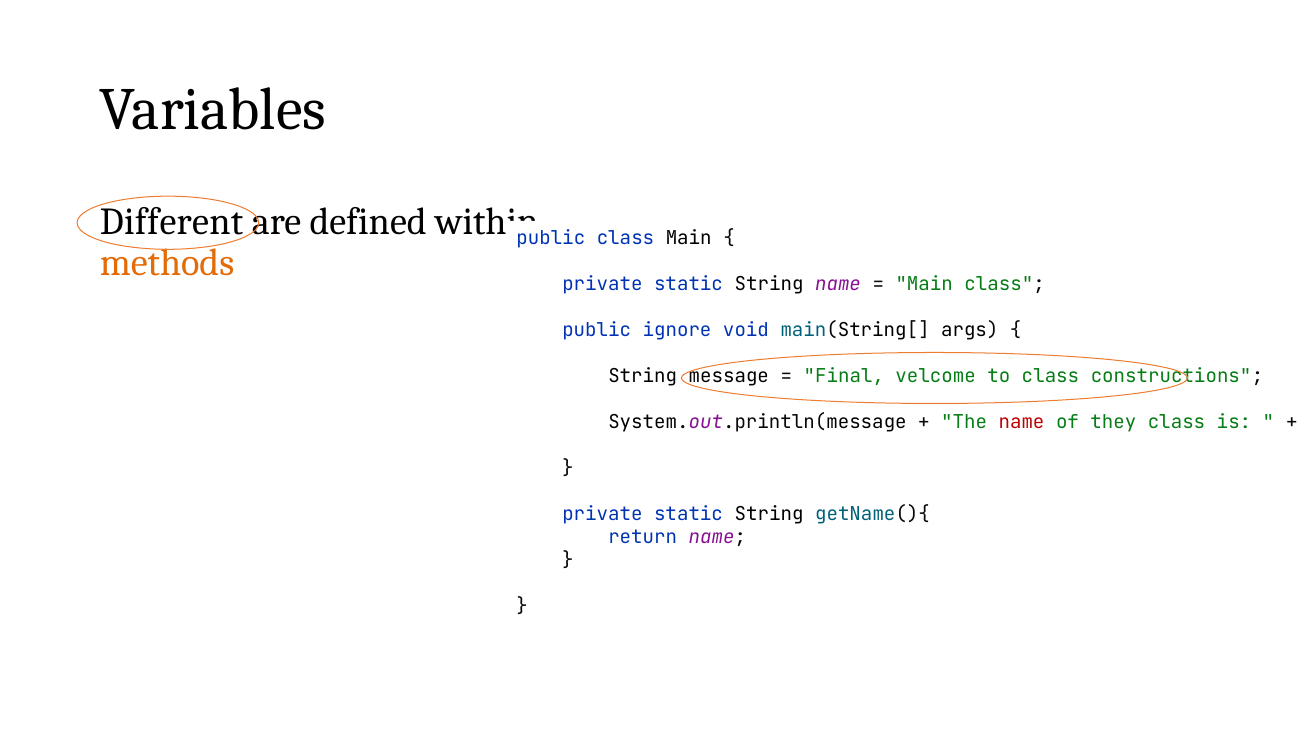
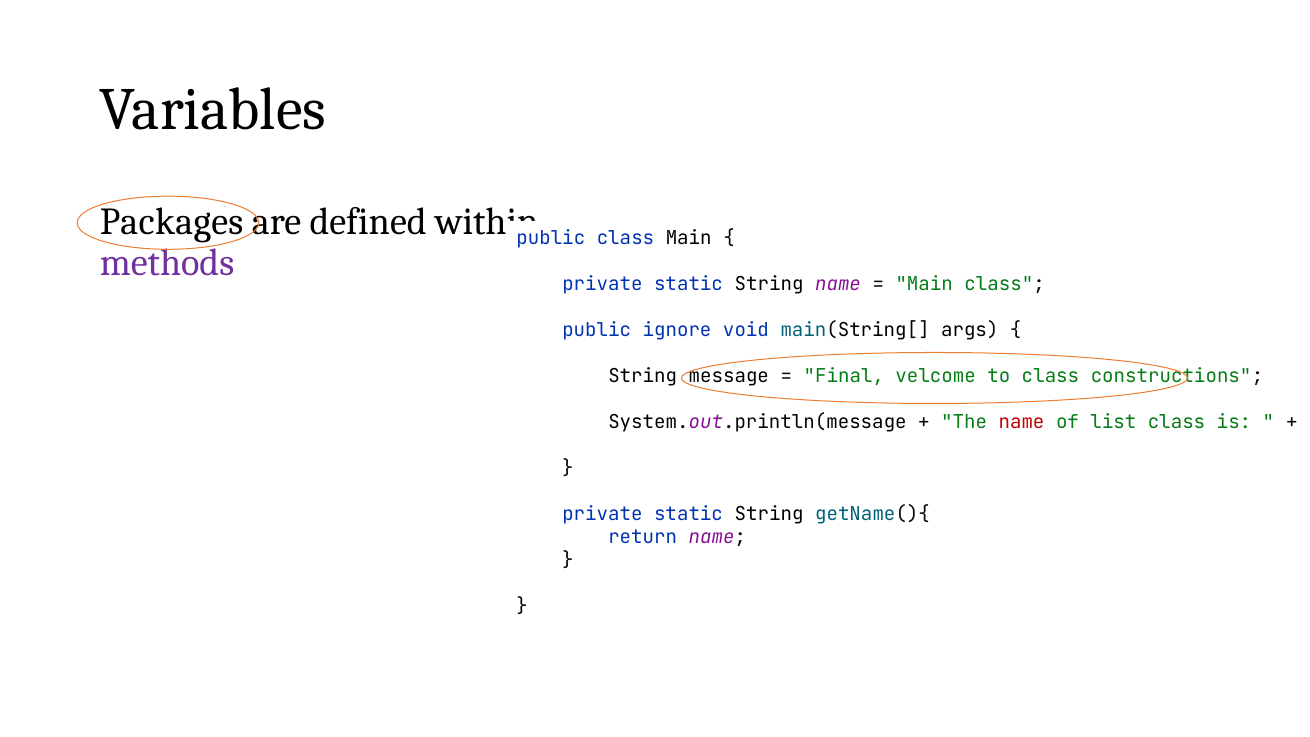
Different: Different -> Packages (172, 221)
methods colour: orange -> purple (167, 263)
they: they -> list (1113, 422)
